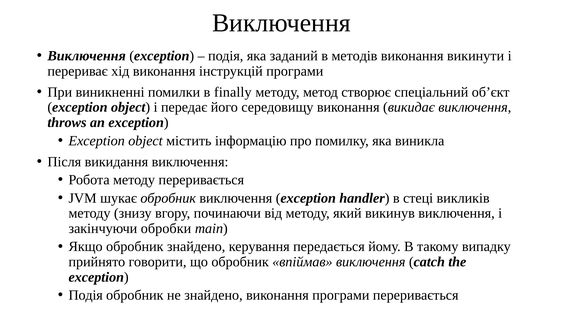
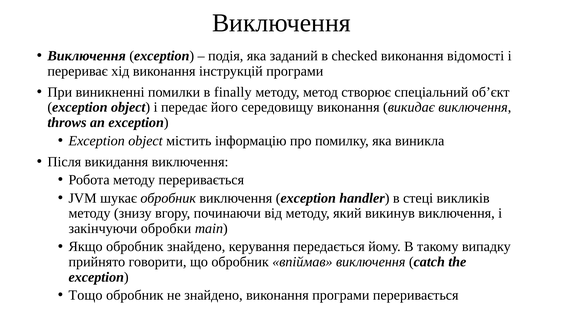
методів: методів -> checked (354, 56)
викинути: викинути -> відомості (476, 56)
Подія: Подія -> Тощо (86, 295)
